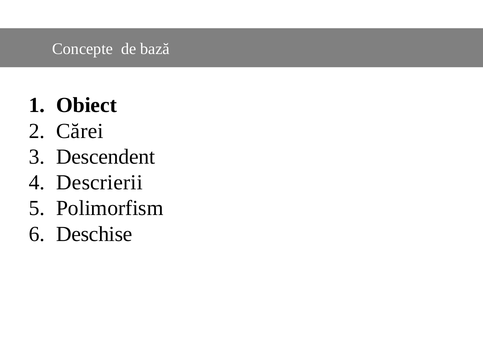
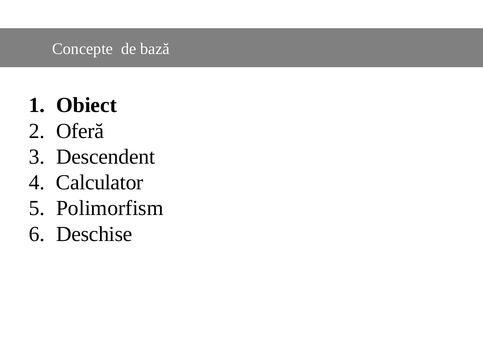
Cărei: Cărei -> Oferă (80, 131)
Descrierii: Descrierii -> Calculator (100, 183)
